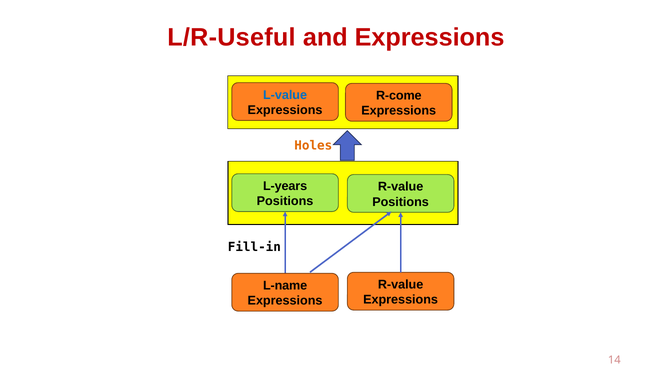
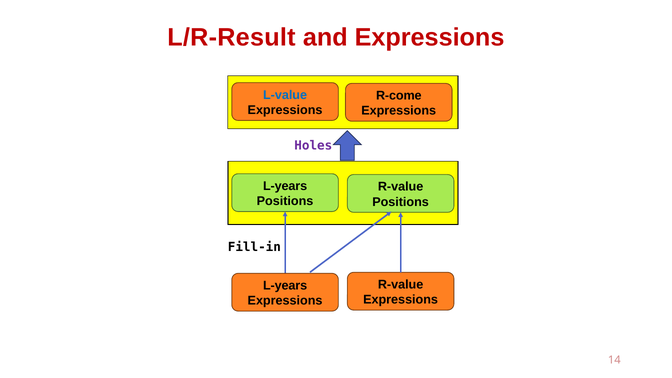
L/R-Useful: L/R-Useful -> L/R-Result (231, 38)
Holes colour: orange -> purple (313, 146)
L-name: L-name -> L-years (285, 286)
